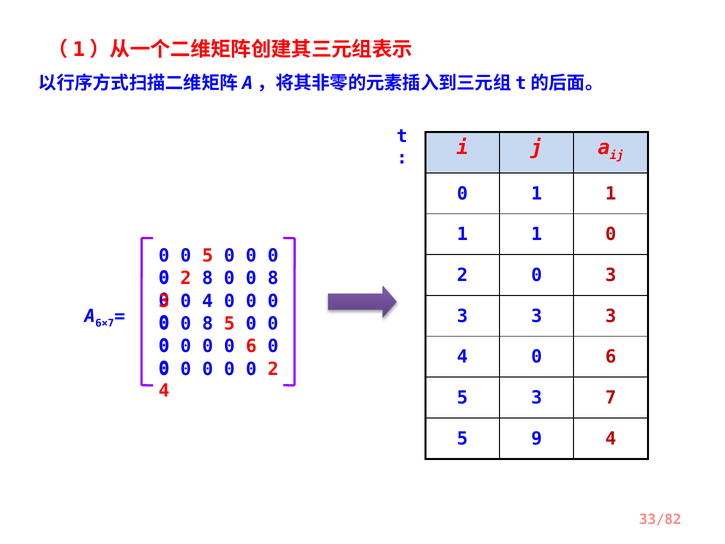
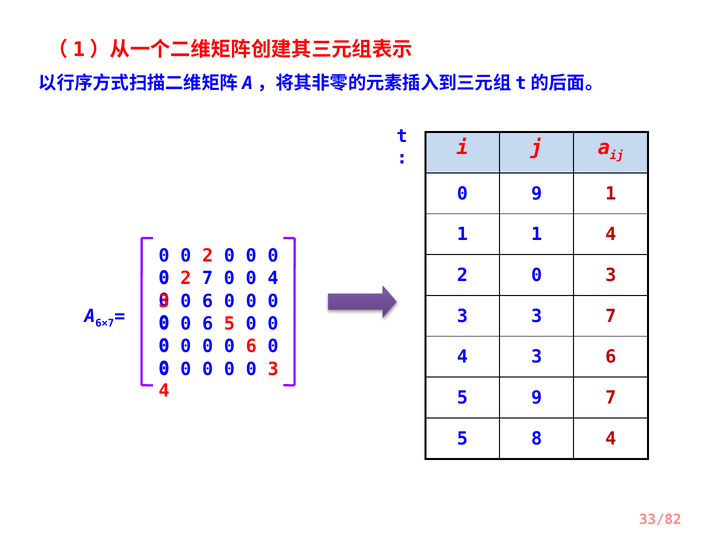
0 1: 1 -> 9 (537, 193)
1 0: 0 -> 4 (611, 234)
0 5: 5 -> 2 (208, 256)
2 8: 8 -> 7 (208, 278)
0 0 8: 8 -> 4 (273, 278)
4: 4 -> 6 (208, 301)
3: 3 -> 7 (611, 316)
8: 8 -> 6 (208, 324)
0: 0 -> 3 (537, 357)
0 0 2: 2 -> 3 (273, 369)
5 3: 3 -> 9 (537, 398)
9: 9 -> 8 (537, 439)
